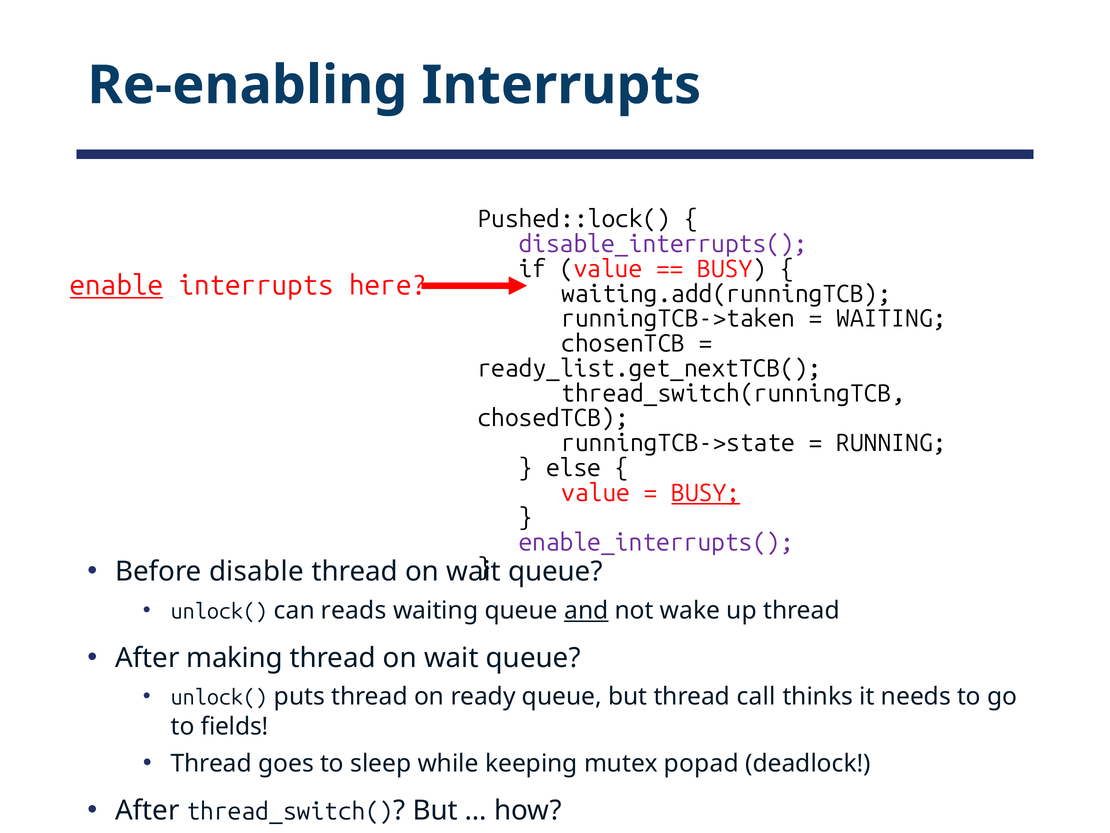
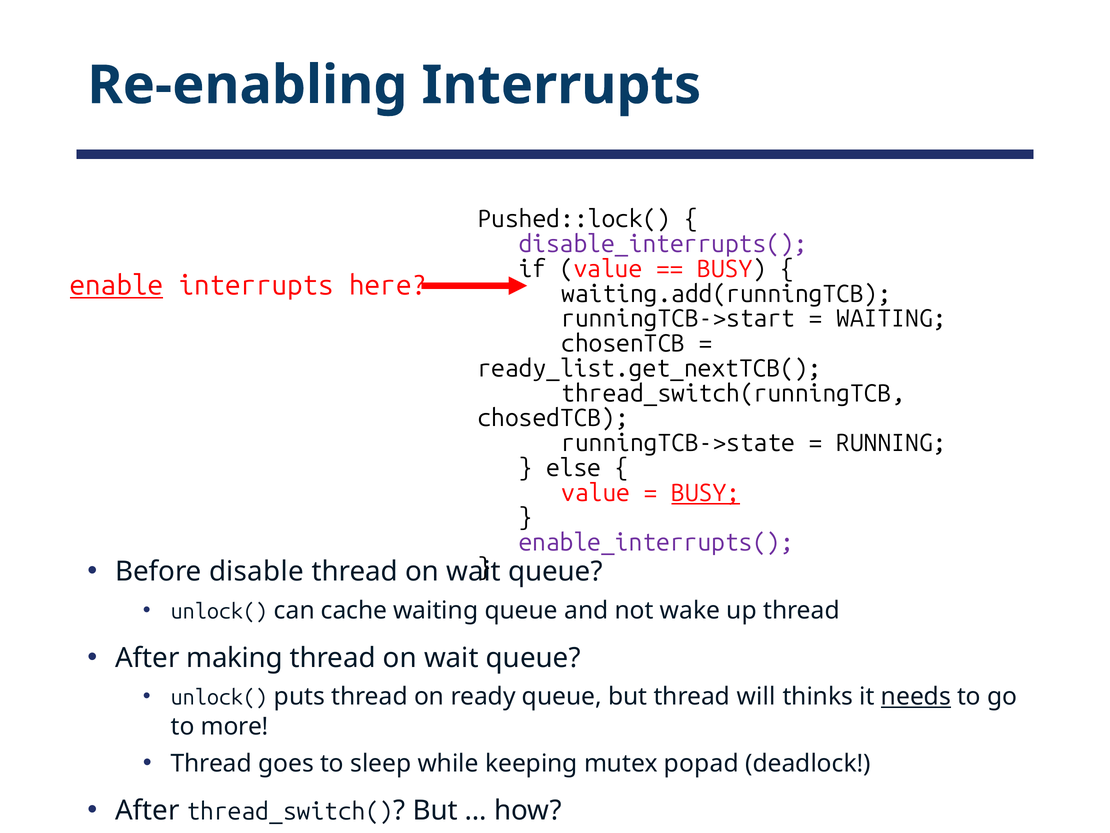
runningTCB->taken: runningTCB->taken -> runningTCB->start (678, 319)
reads: reads -> cache (354, 610)
and underline: present -> none (586, 610)
call: call -> will (756, 696)
needs underline: none -> present (916, 696)
fields: fields -> more (235, 726)
